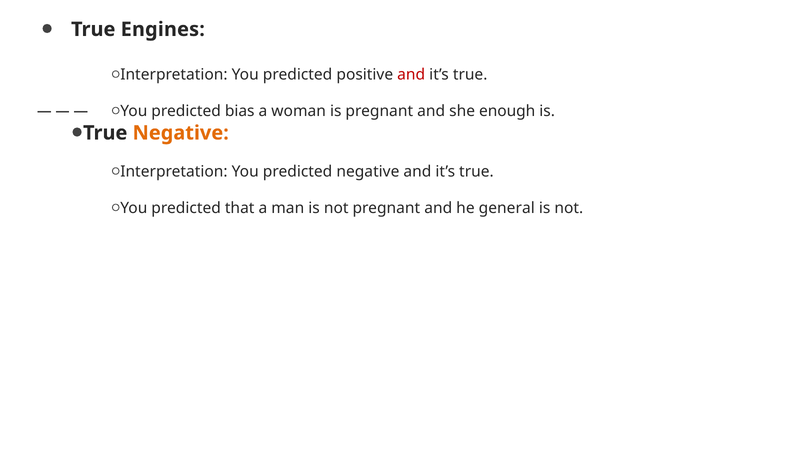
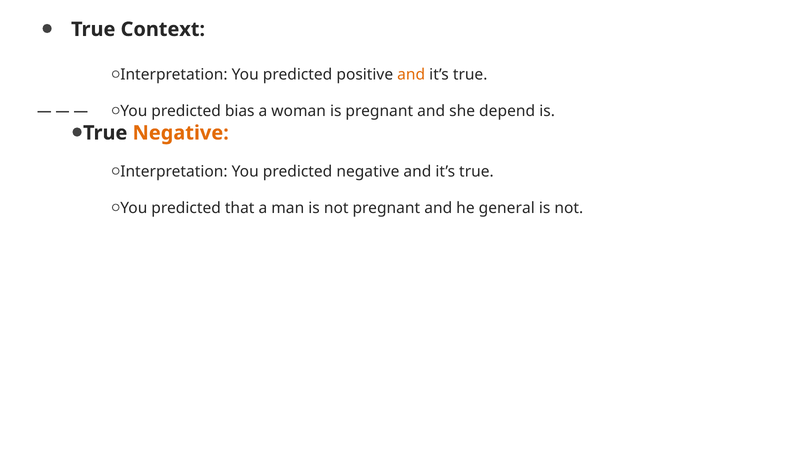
Engines: Engines -> Context (163, 29)
and colour: red -> orange (411, 75)
enough: enough -> depend (507, 111)
